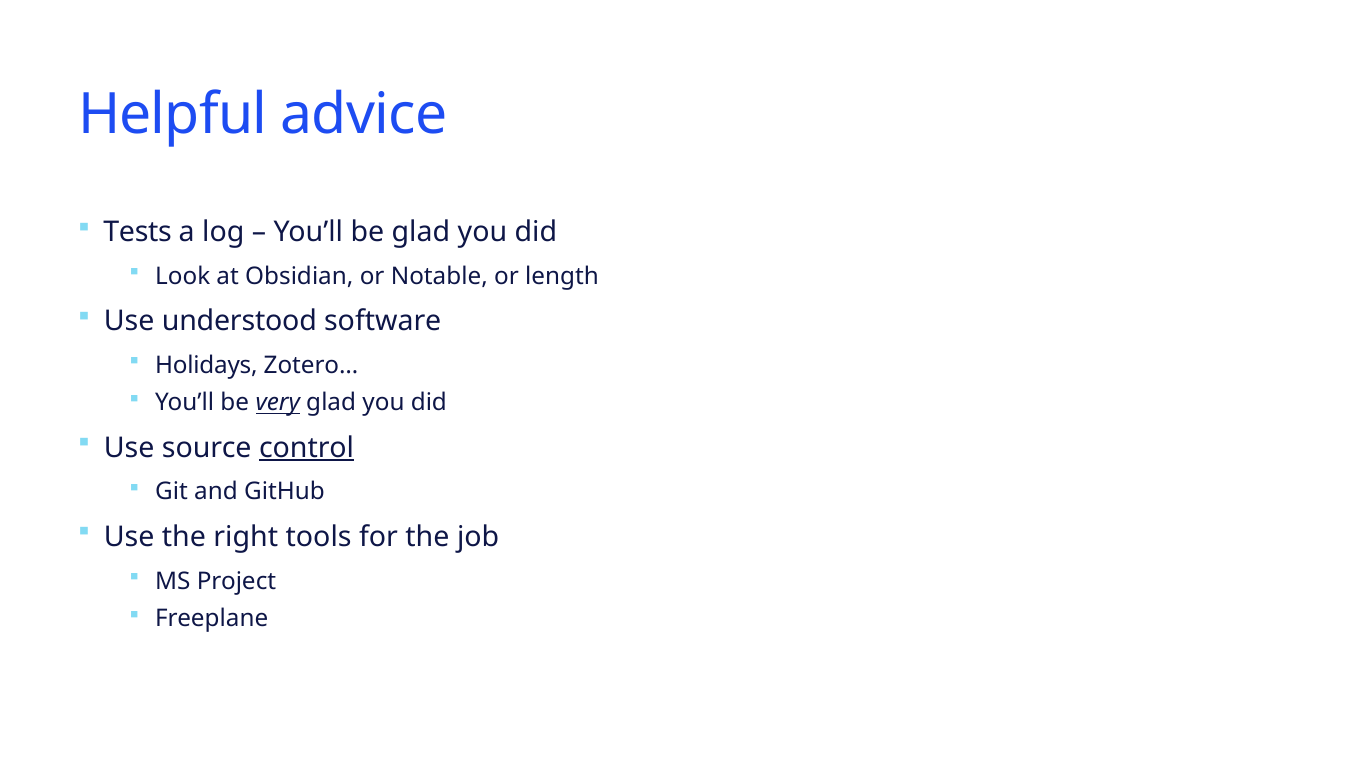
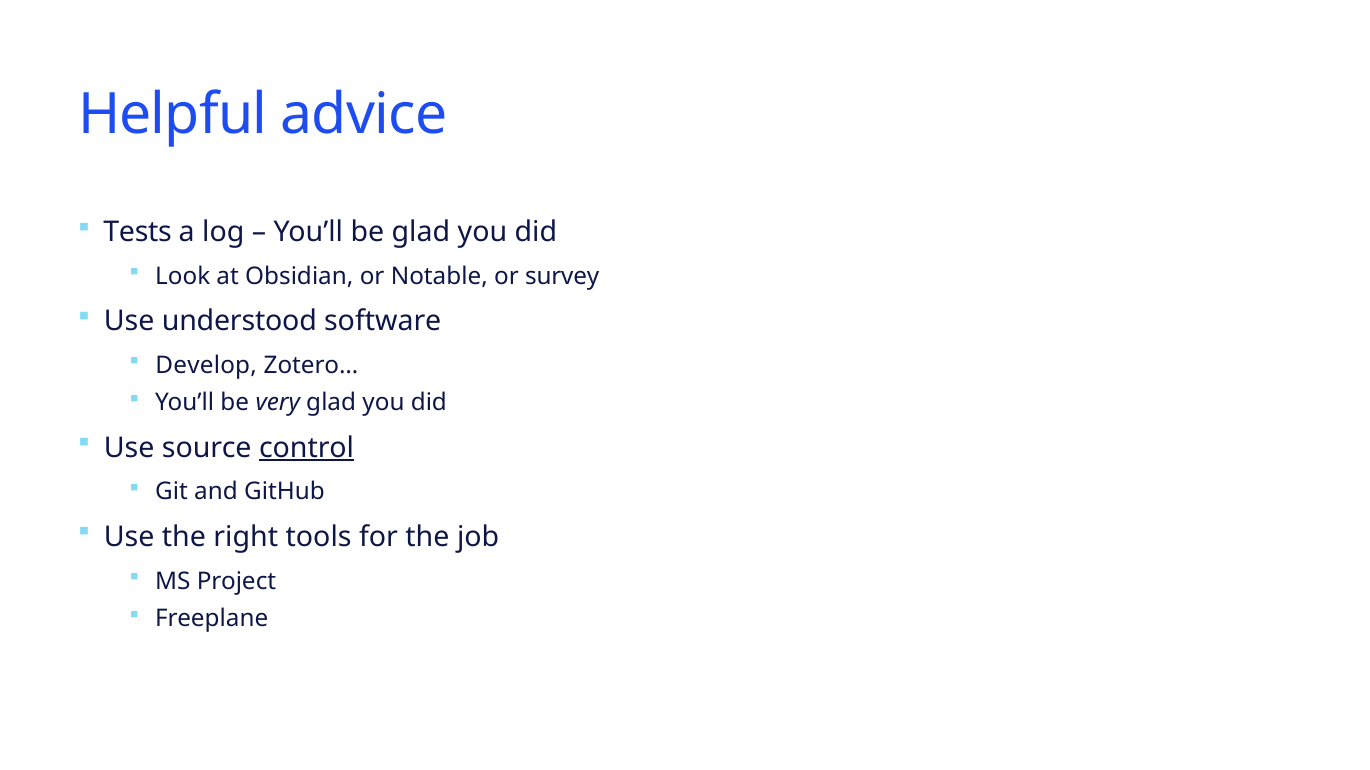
length: length -> survey (562, 276)
Holidays: Holidays -> Develop (206, 366)
very underline: present -> none (278, 403)
